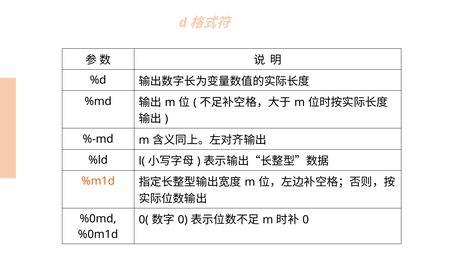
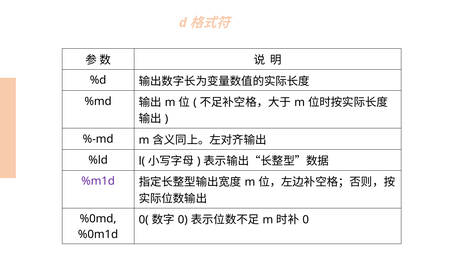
%m1d colour: orange -> purple (98, 182)
